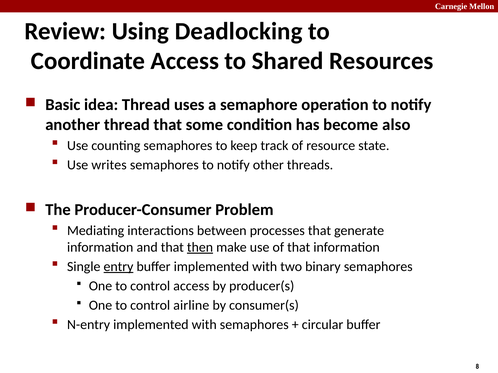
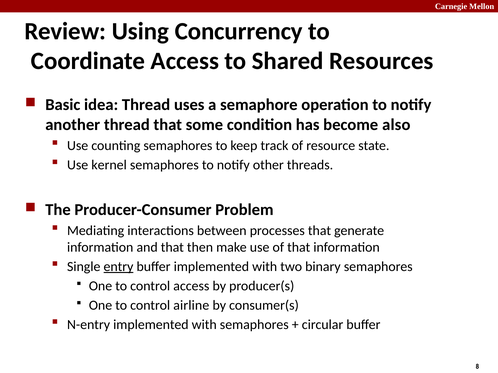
Deadlocking: Deadlocking -> Concurrency (239, 31)
writes: writes -> kernel (109, 165)
then underline: present -> none (200, 247)
